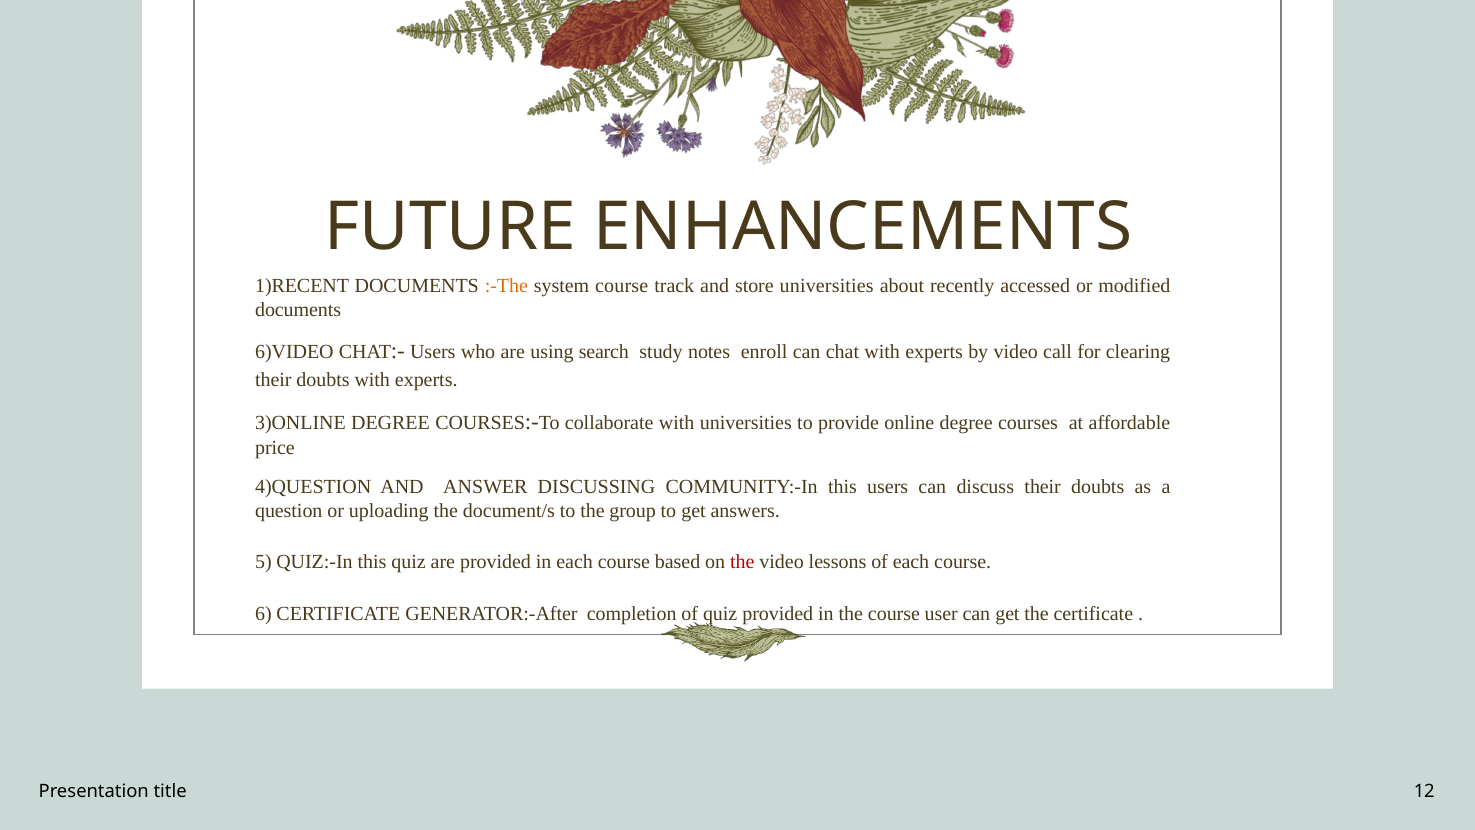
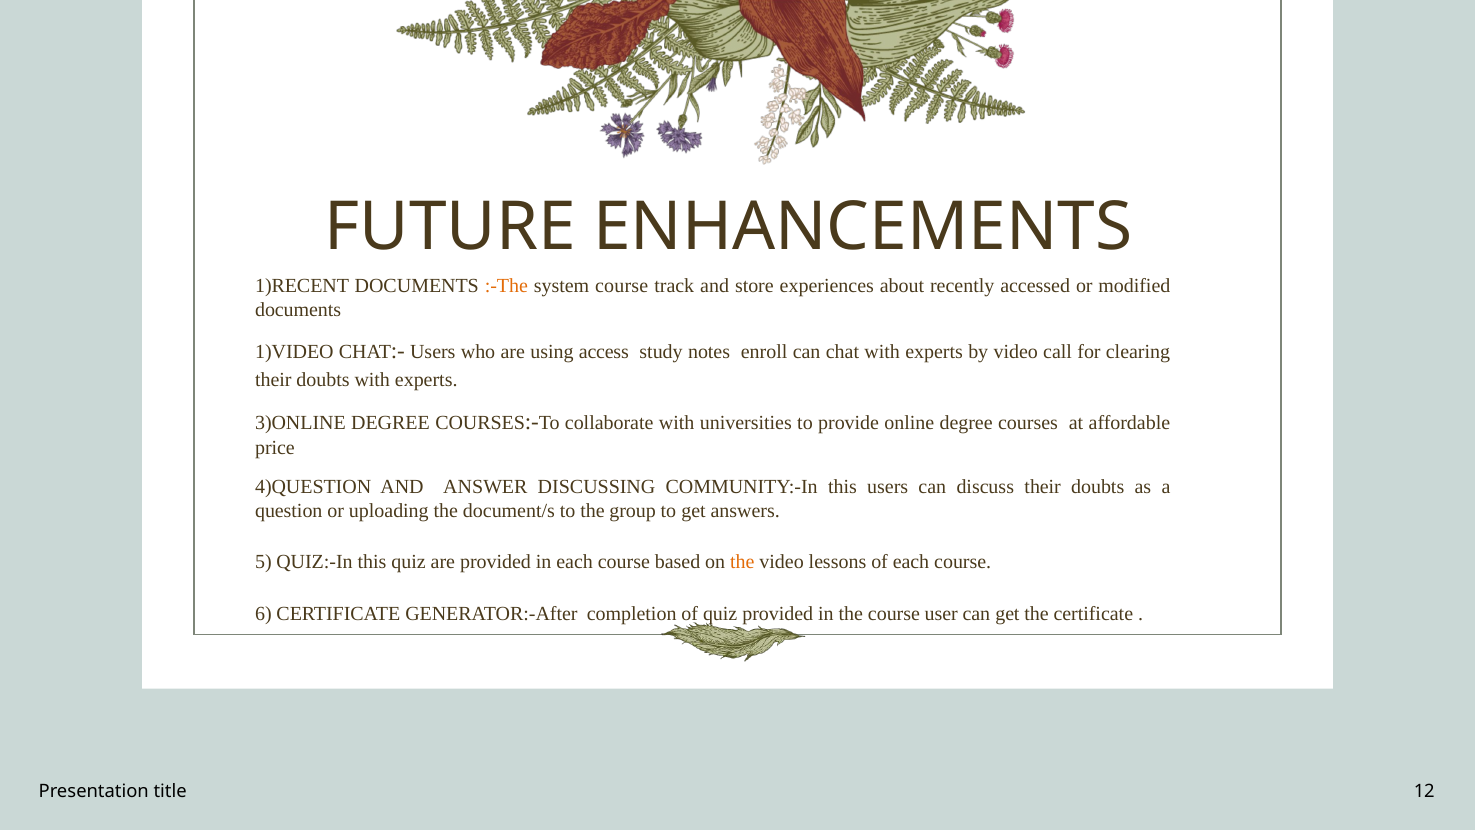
store universities: universities -> experiences (827, 286)
6)VIDEO: 6)VIDEO -> 1)VIDEO (294, 352)
search: search -> access (604, 352)
the colour: red -> orange (742, 562)
